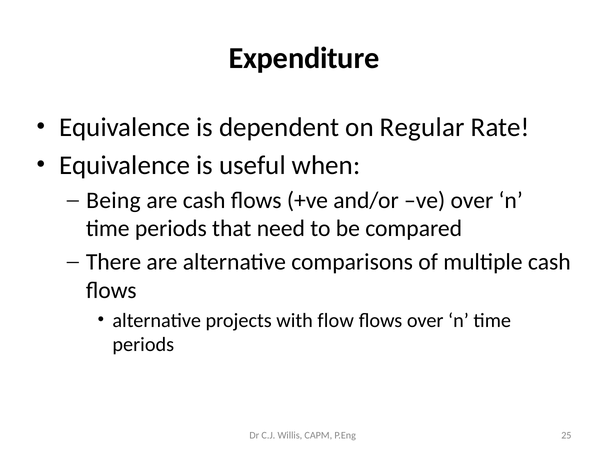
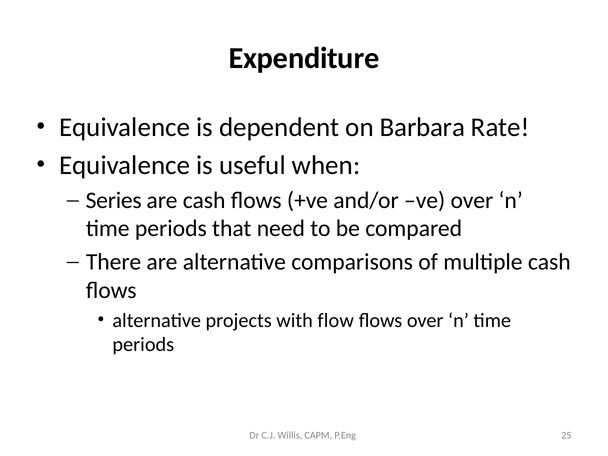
Regular: Regular -> Barbara (422, 128)
Being: Being -> Series (114, 200)
